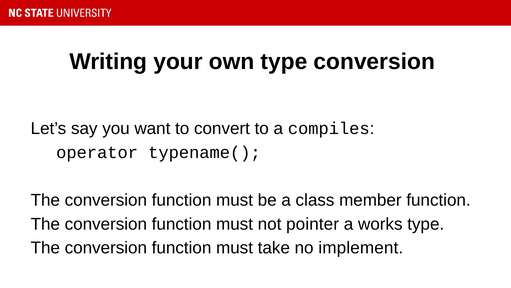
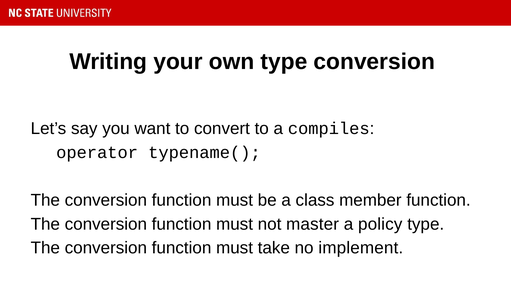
pointer: pointer -> master (313, 224)
works: works -> policy (380, 224)
